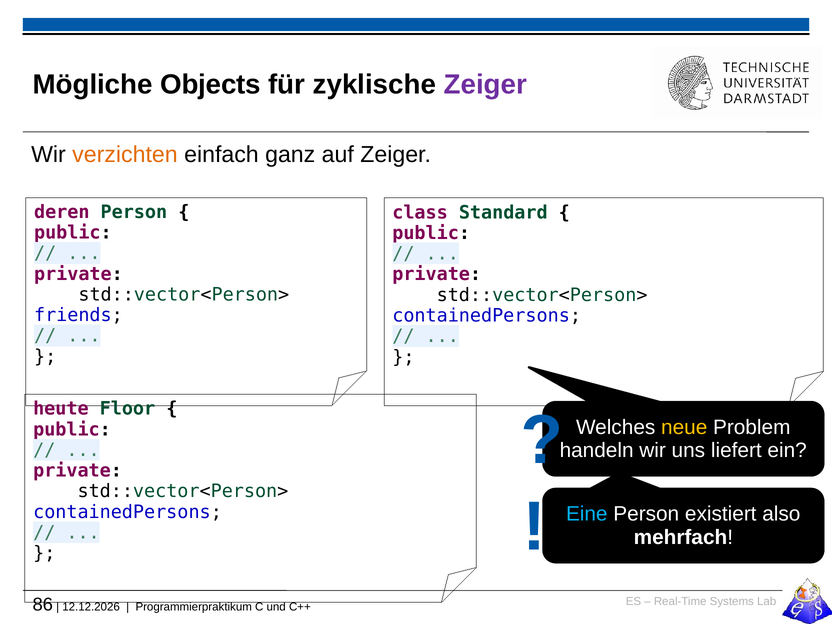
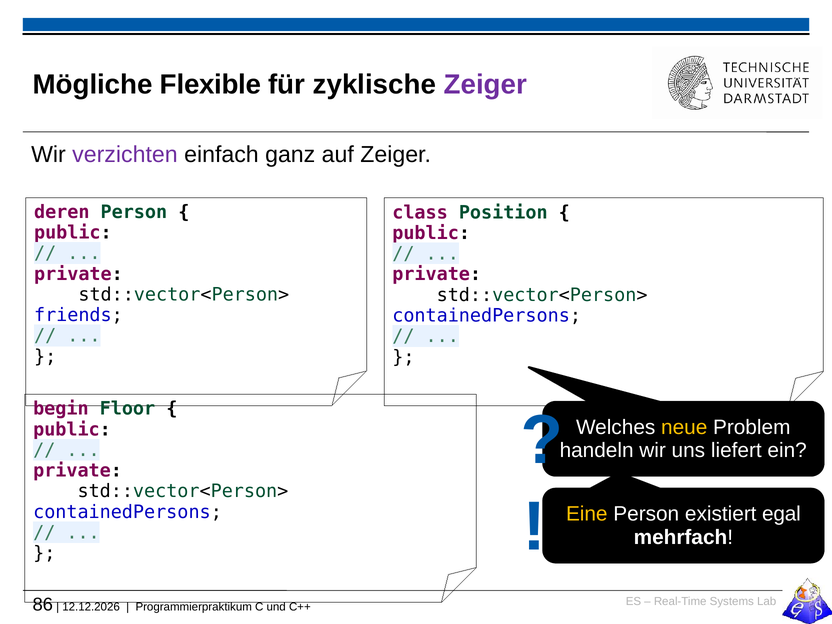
Objects: Objects -> Flexible (211, 85)
verzichten colour: orange -> purple (125, 155)
Standard: Standard -> Position (503, 212)
heute: heute -> begin (61, 409)
Eine colour: light blue -> yellow (587, 514)
also: also -> egal (781, 514)
